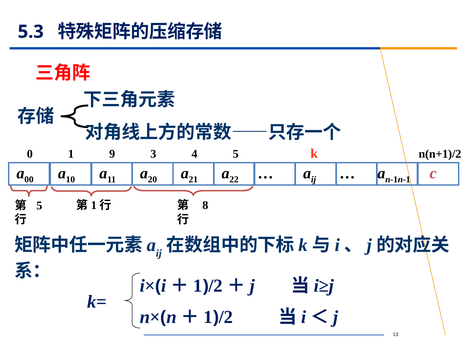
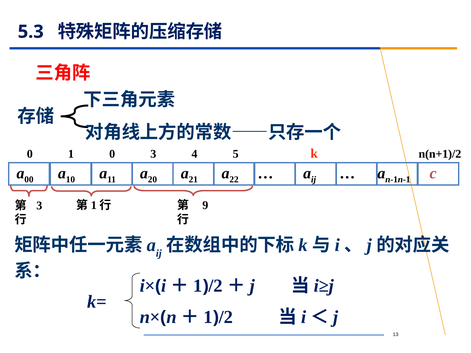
1 9: 9 -> 0 (112, 154)
8: 8 -> 9 (205, 205)
5: 5 -> 3 (39, 206)
